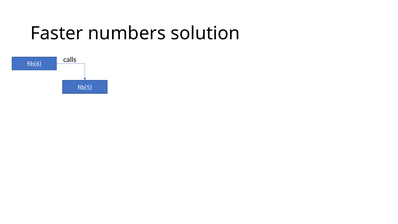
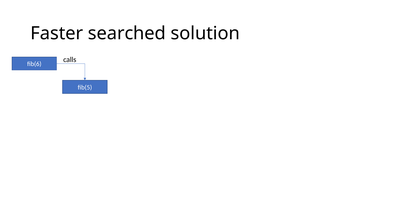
numbers: numbers -> searched (127, 33)
